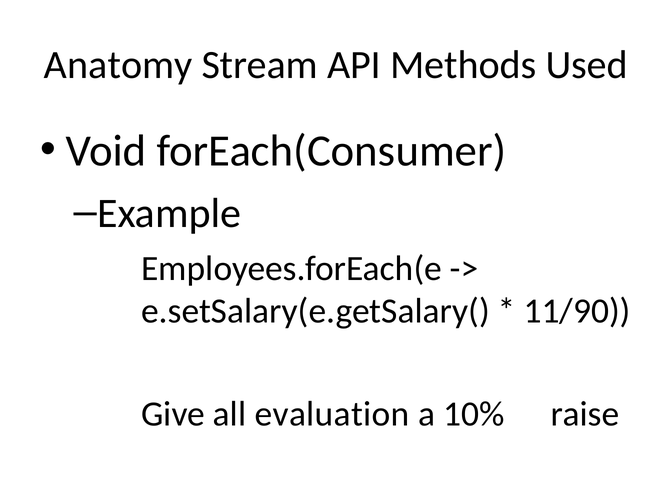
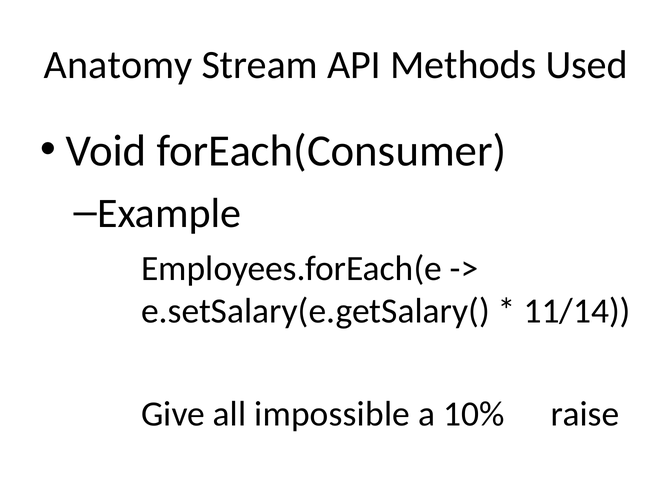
11/90: 11/90 -> 11/14 (577, 311)
evaluation: evaluation -> impossible (332, 414)
